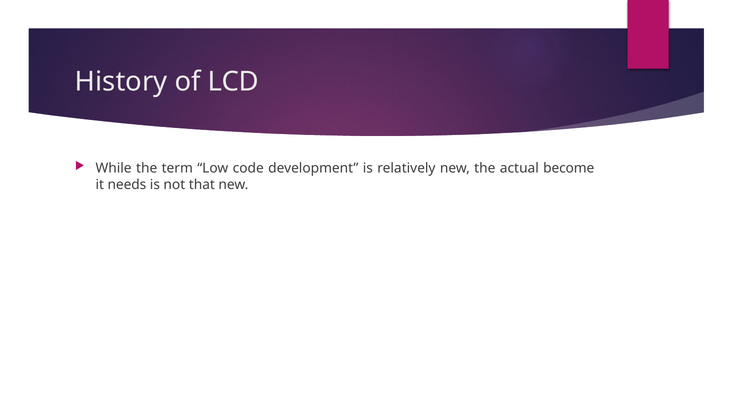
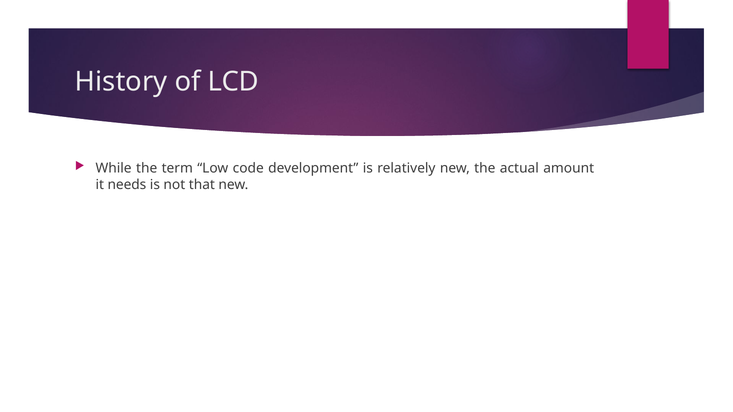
become: become -> amount (569, 168)
